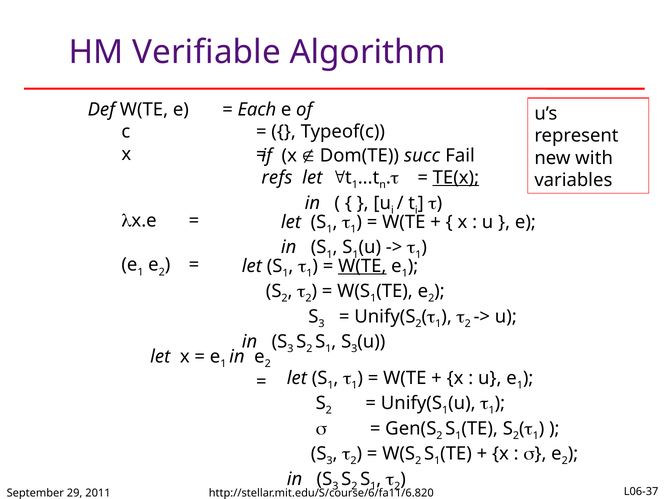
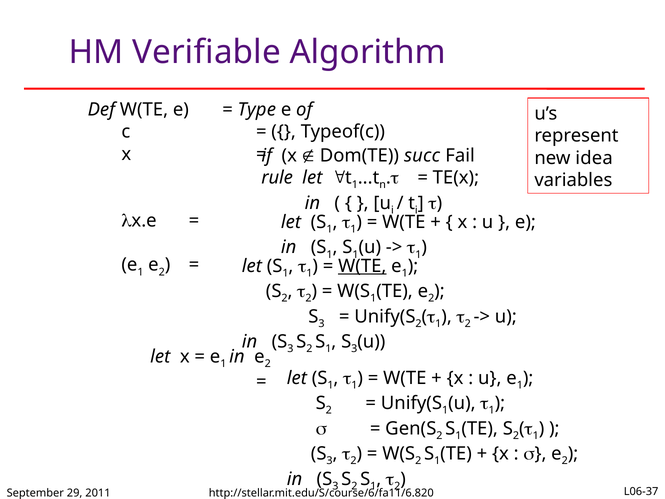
Each: Each -> Type (257, 110)
with: with -> idea (594, 158)
refs: refs -> rule (277, 178)
TE(x underline: present -> none (456, 178)
